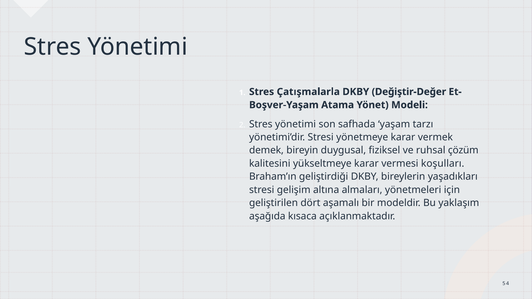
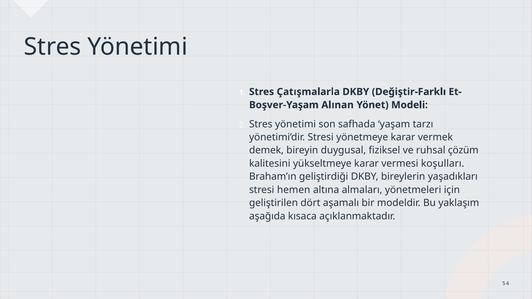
Değiştir-Değer: Değiştir-Değer -> Değiştir-Farklı (409, 92)
Atama: Atama -> Alınan (338, 105)
gelişim: gelişim -> hemen (294, 190)
